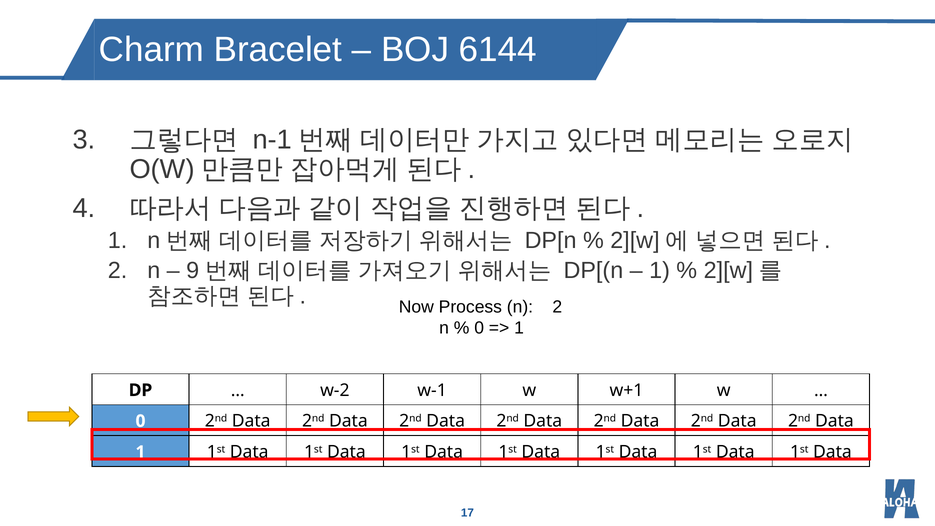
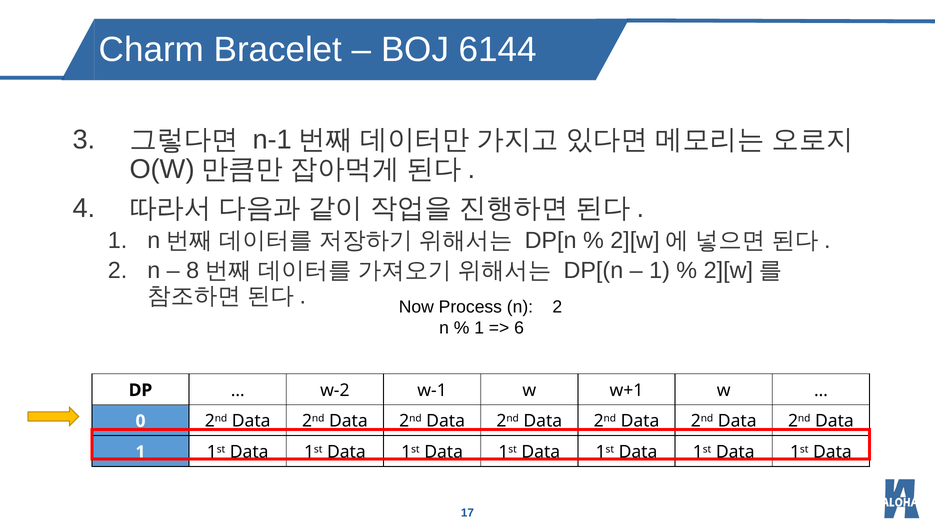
9: 9 -> 8 (193, 271)
0: 0 -> 1 (479, 328)
1: 1 -> 6 (519, 328)
